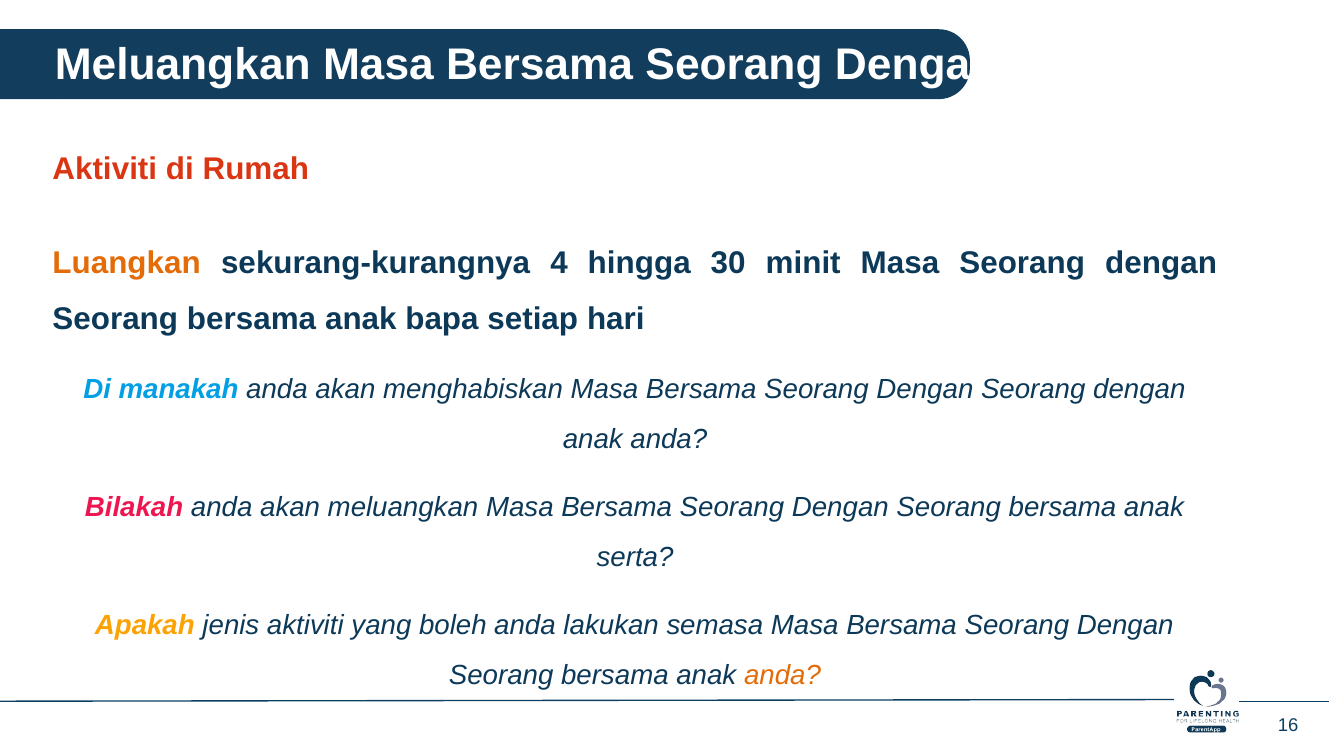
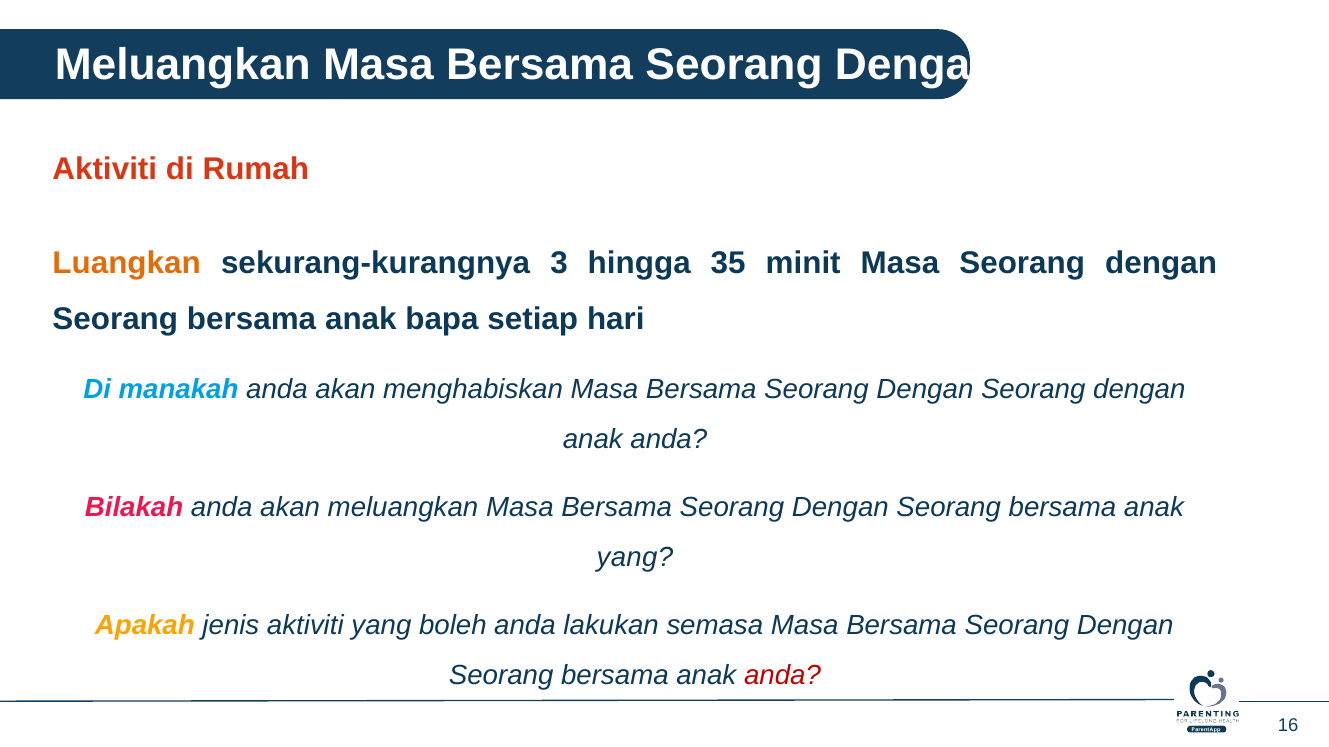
4: 4 -> 3 (559, 263)
30: 30 -> 35 (728, 263)
serta: serta -> yang (635, 558)
anda colour: orange -> red (782, 676)
